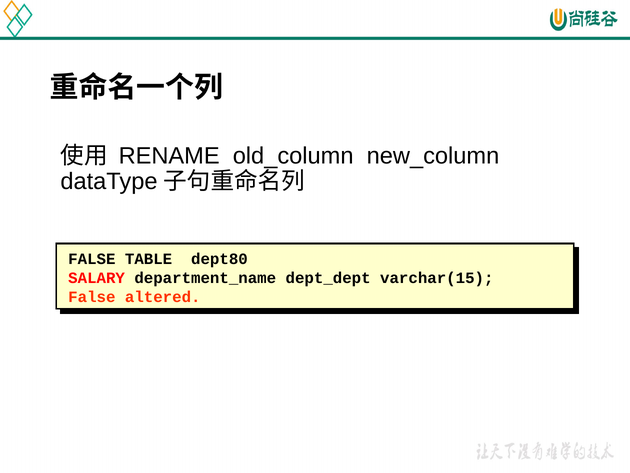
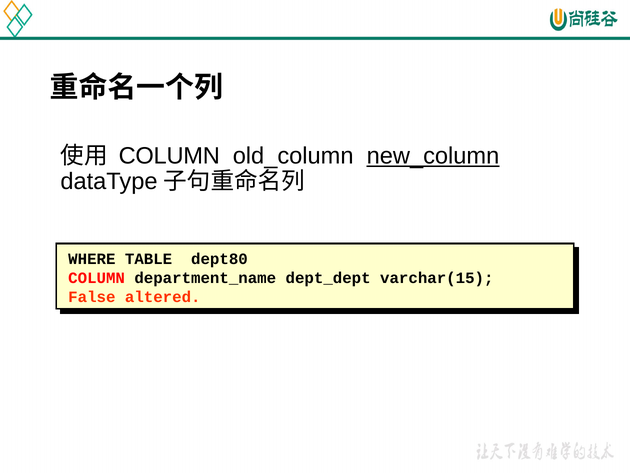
RENAME: RENAME -> COLUMN (169, 156)
new_column underline: none -> present (433, 156)
FALSE: FALSE -> WHERE (92, 259)
SALARY: SALARY -> COLUMN (97, 278)
